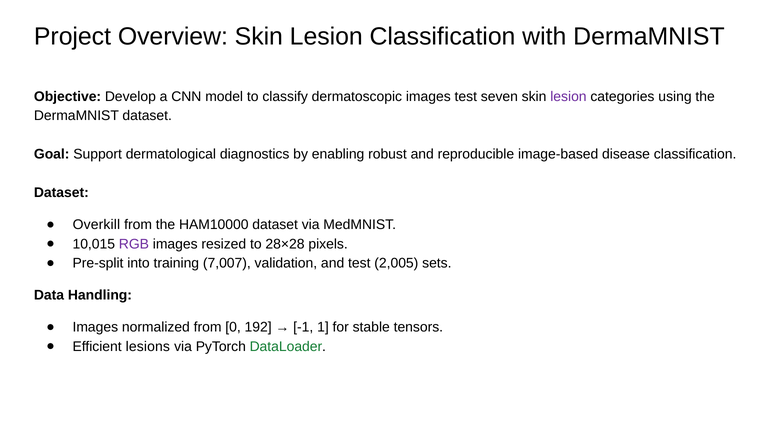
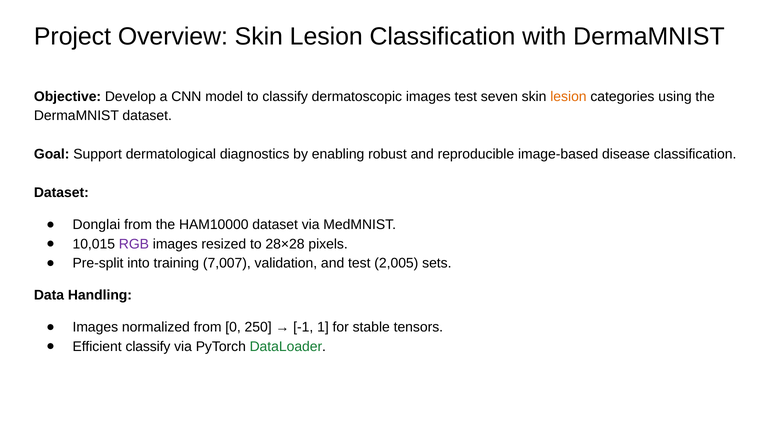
lesion colour: purple -> orange (568, 96)
Overkill: Overkill -> Donglai (96, 225)
192: 192 -> 250 (258, 327)
Efficient lesions: lesions -> classify (148, 346)
